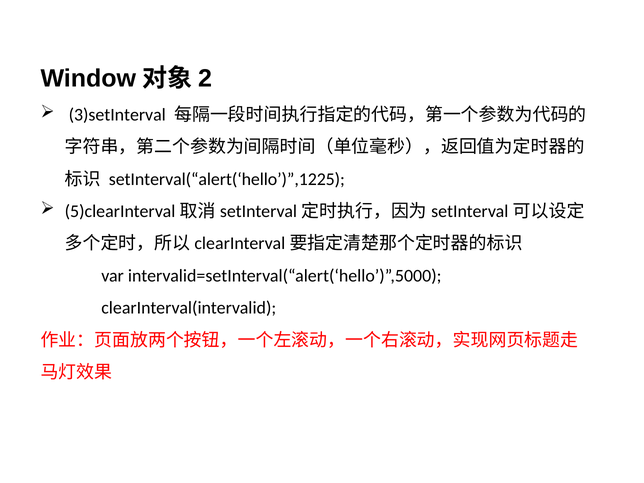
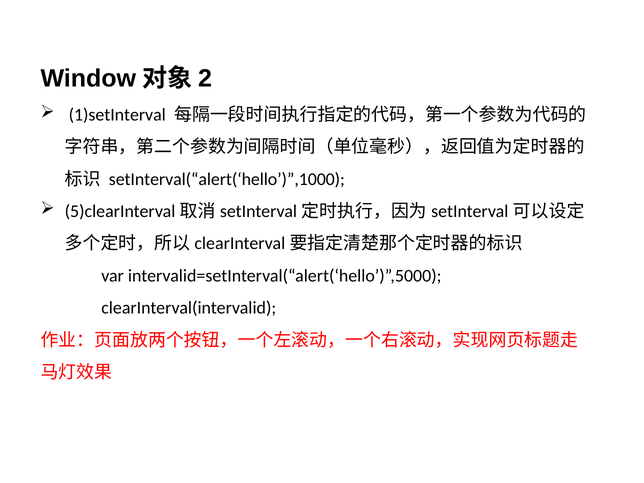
3)setInterval: 3)setInterval -> 1)setInterval (117, 115)
setInterval(“alert(‘hello’)”,1225: setInterval(“alert(‘hello’)”,1225 -> setInterval(“alert(‘hello’)”,1000 (227, 179)
